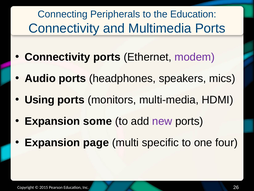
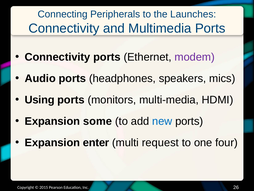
the Education: Education -> Launches (193, 14)
new colour: purple -> blue (162, 121)
page: page -> enter (96, 142)
specific: specific -> request (160, 142)
